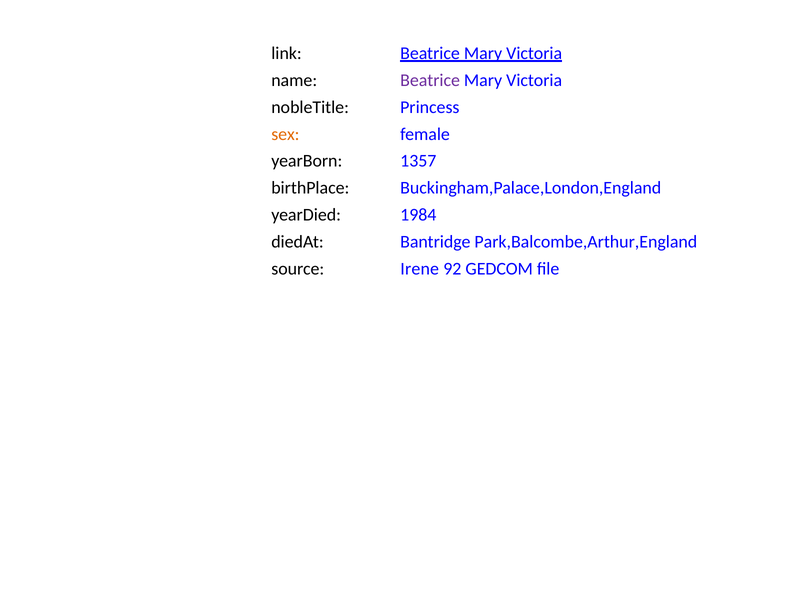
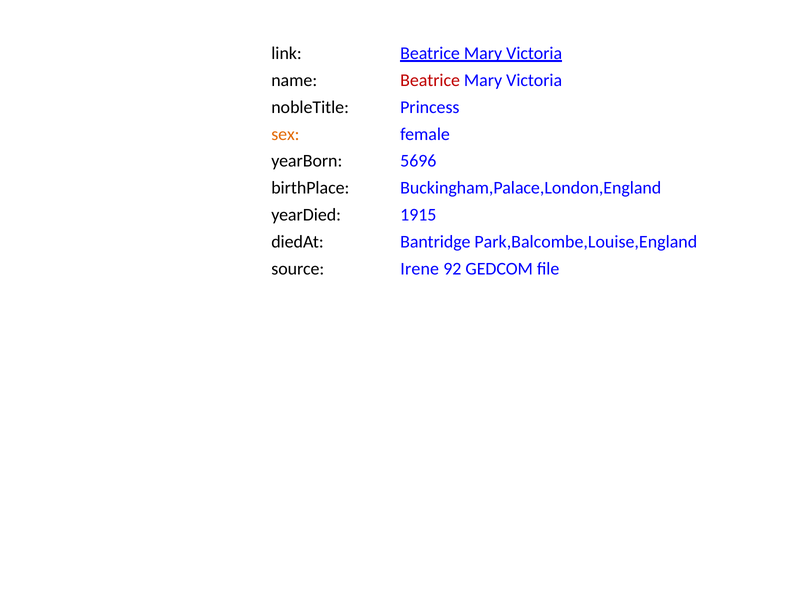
Beatrice colour: purple -> red (430, 80)
1357: 1357 -> 5696 (418, 161)
1984: 1984 -> 1915 (418, 215)
Park,Balcombe,Arthur,England: Park,Balcombe,Arthur,England -> Park,Balcombe,Louise,England (586, 241)
